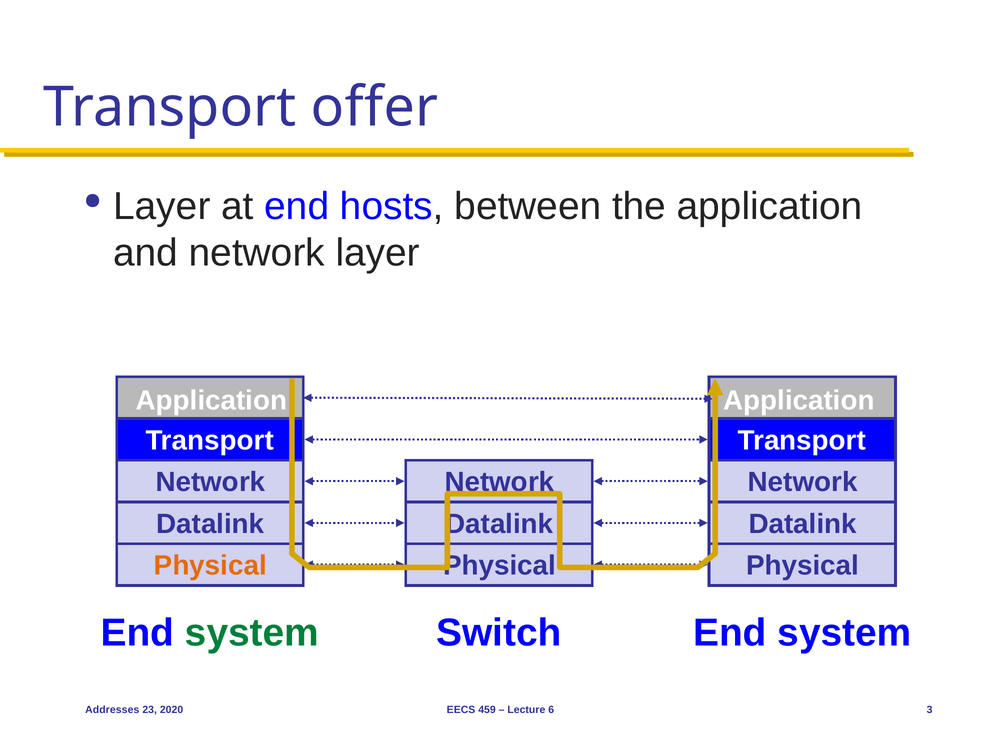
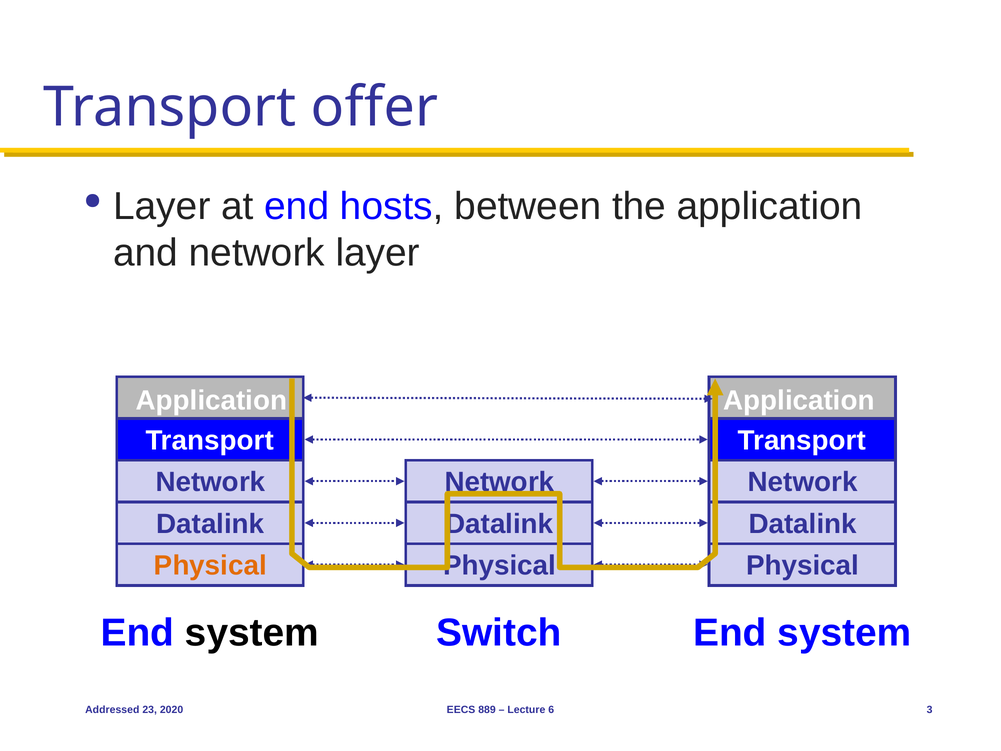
system colour: green -> black (252, 633)
Addresses: Addresses -> Addressed (112, 710)
459: 459 -> 889 (487, 710)
